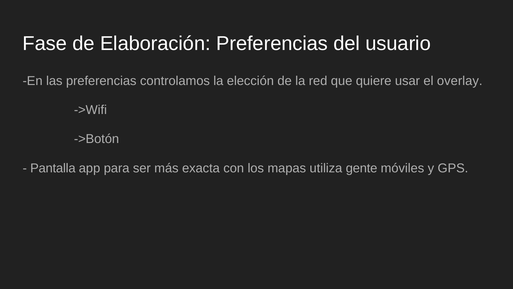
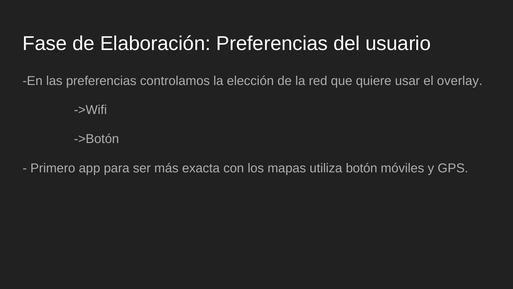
Pantalla: Pantalla -> Primero (53, 168)
gente: gente -> botón (362, 168)
